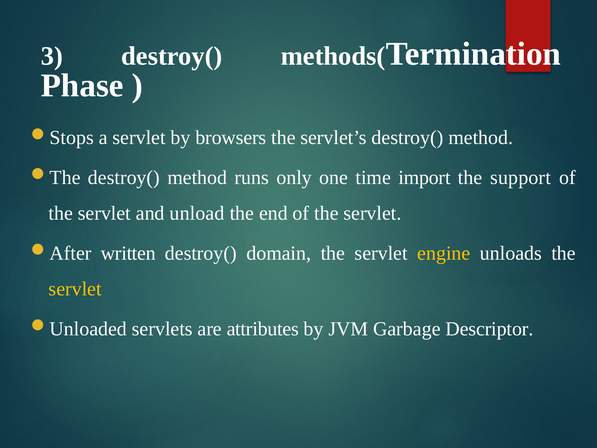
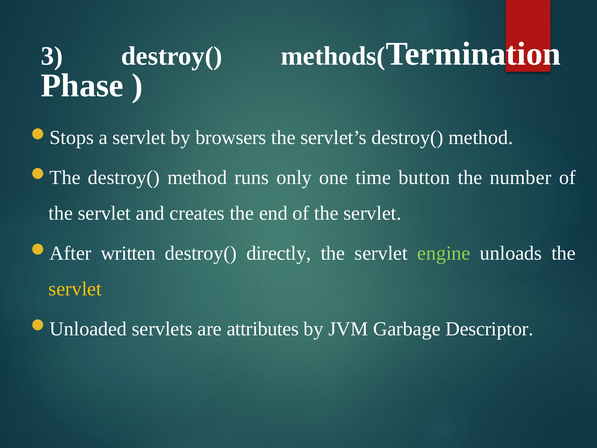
import: import -> button (424, 177)
support: support -> number (521, 177)
unload: unload -> creates (197, 213)
domain: domain -> directly (279, 253)
engine colour: yellow -> light green (444, 253)
